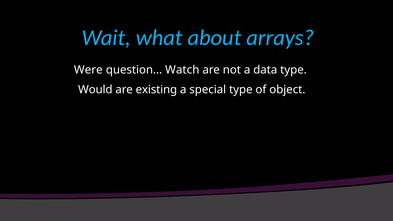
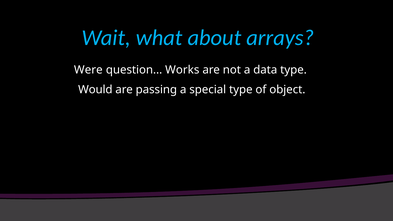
Watch: Watch -> Works (182, 70)
existing: existing -> passing (156, 90)
